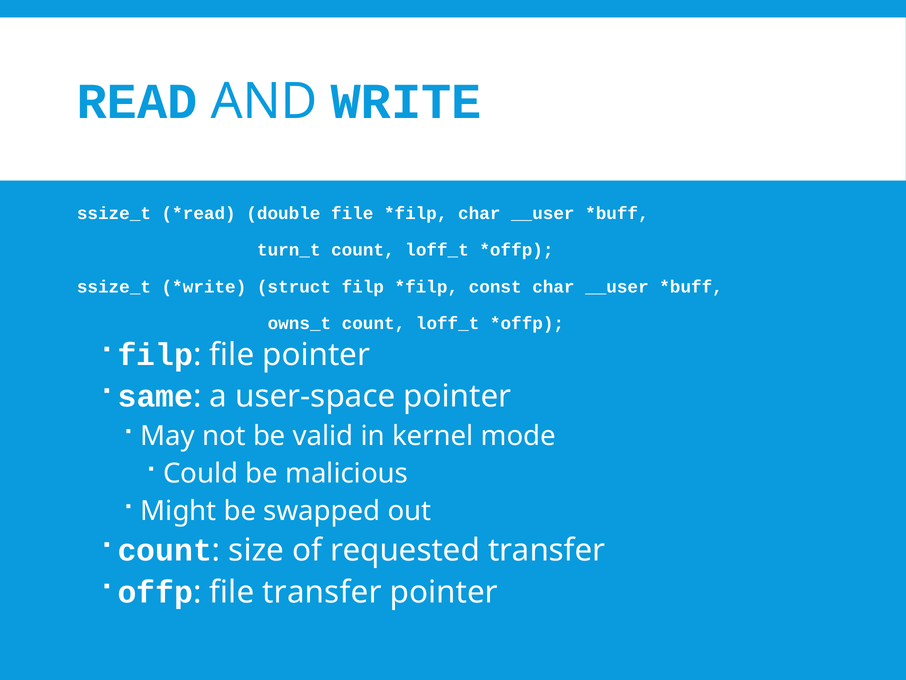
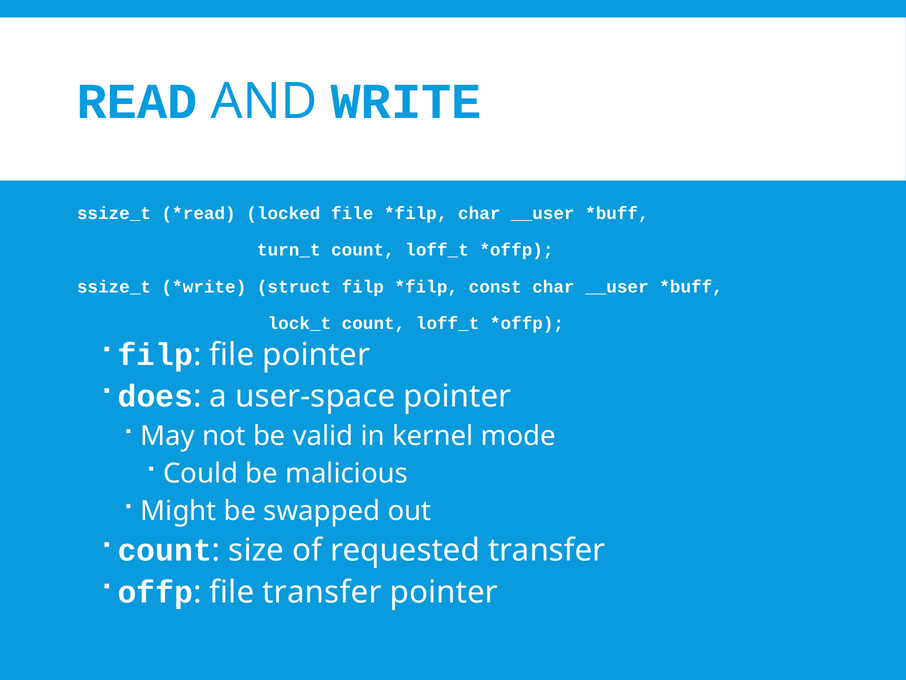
double: double -> locked (283, 213)
owns_t: owns_t -> lock_t (299, 323)
same: same -> does (155, 396)
